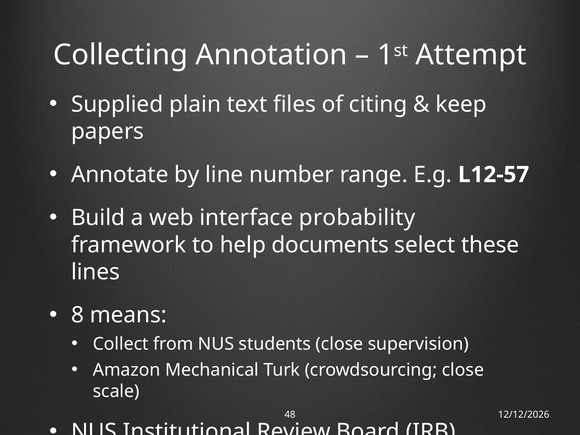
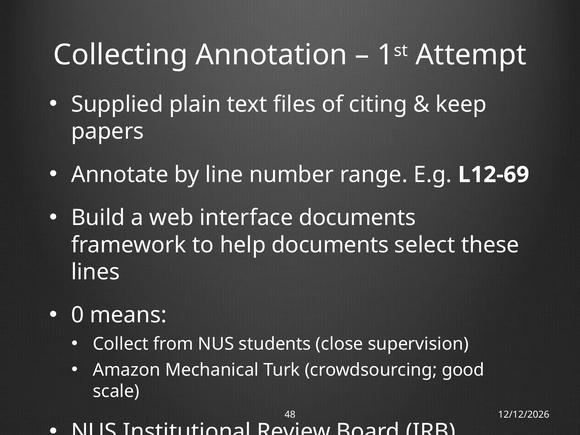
L12-57: L12-57 -> L12-69 (494, 175)
interface probability: probability -> documents (357, 218)
8: 8 -> 0 (78, 315)
crowdsourcing close: close -> good (463, 370)
